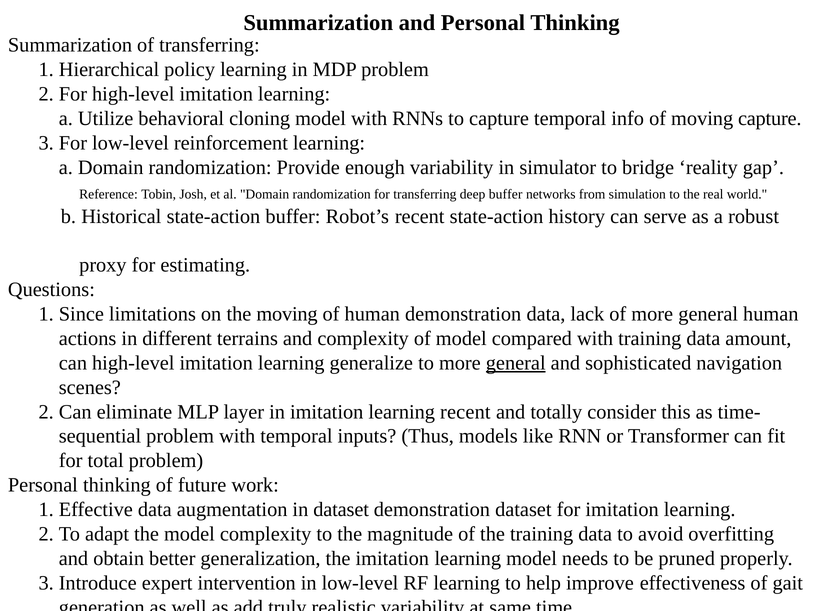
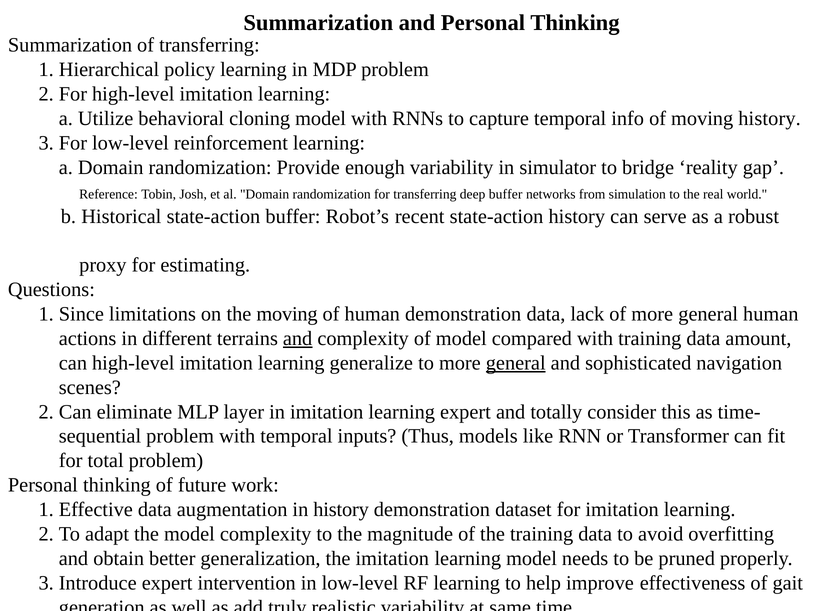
moving capture: capture -> history (770, 118)
and underline: none -> present (298, 338)
learning recent: recent -> expert (465, 411)
in dataset: dataset -> history (341, 509)
